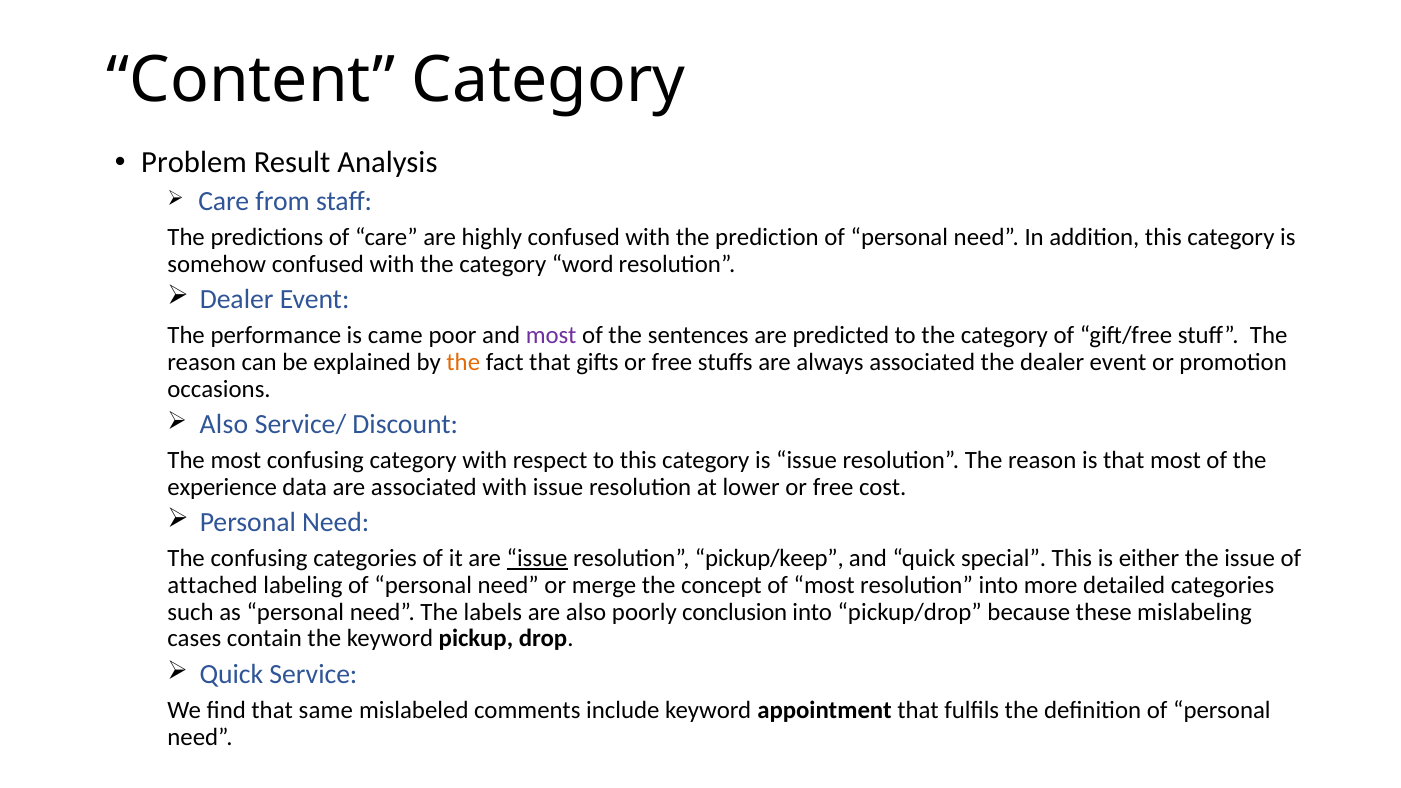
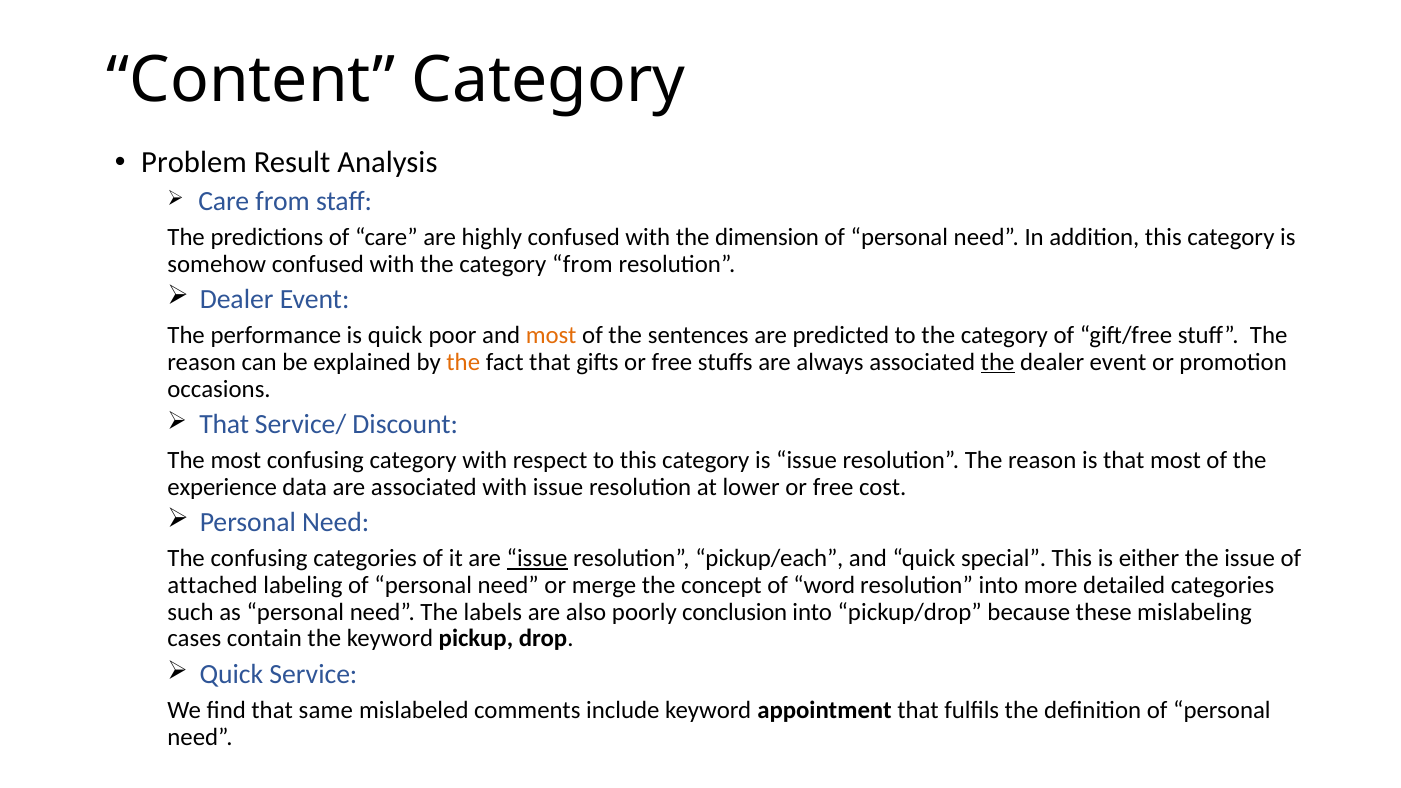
prediction: prediction -> dimension (767, 237)
category word: word -> from (582, 264)
is came: came -> quick (395, 335)
most colour: purple -> orange (551, 335)
the underline: none -> present (998, 362)
Also: Also -> That (224, 425)
pickup/keep: pickup/keep -> pickup/each (769, 558)
of most: most -> word (824, 585)
